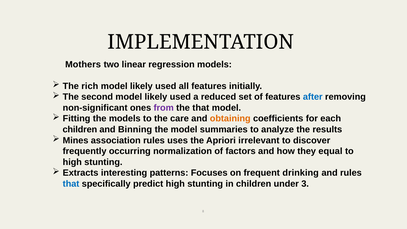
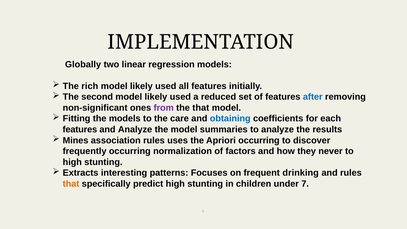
Mothers: Mothers -> Globally (83, 64)
obtaining colour: orange -> blue (230, 119)
children: children -> features (80, 129)
and Binning: Binning -> Analyze (135, 129)
Apriori irrelevant: irrelevant -> occurring (259, 140)
equal: equal -> never (331, 151)
that colour: blue -> orange (71, 184)
3: 3 -> 7 (305, 184)
